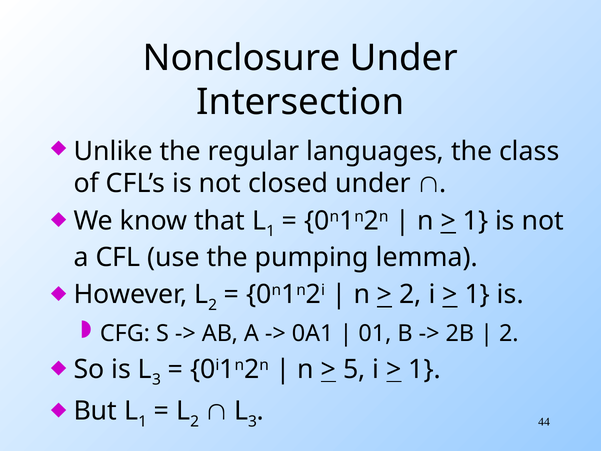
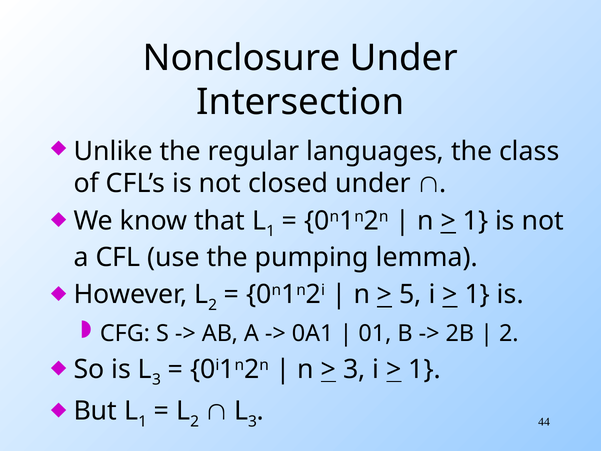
2: 2 -> 5 (410, 294)
5: 5 -> 3 (354, 369)
